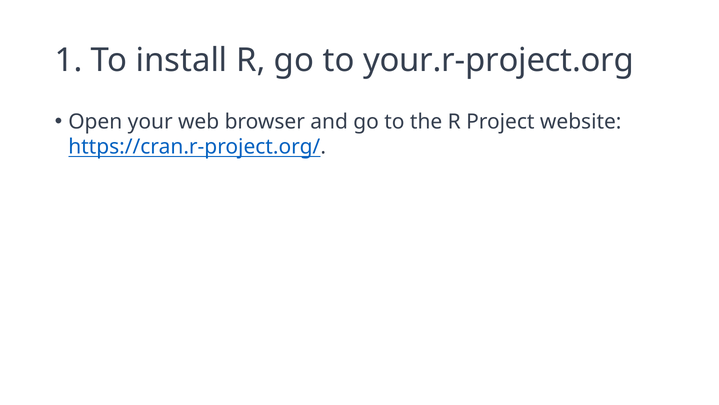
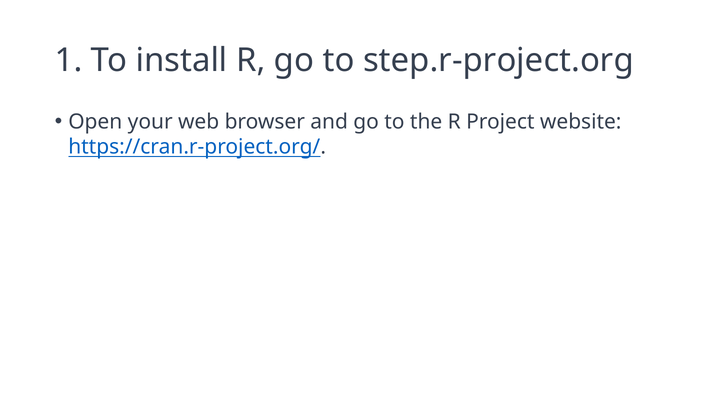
your.r-project.org: your.r-project.org -> step.r-project.org (498, 60)
